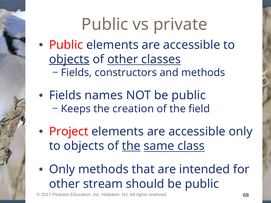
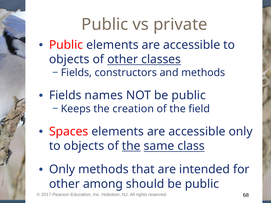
objects underline: present -> none (69, 59)
Project: Project -> Spaces (69, 132)
stream: stream -> among (103, 184)
